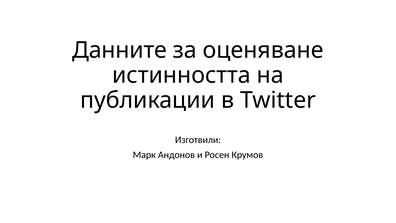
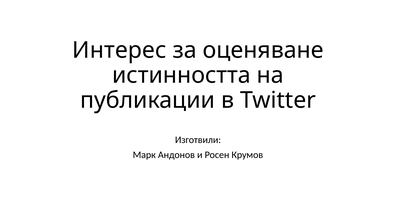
Данните: Данните -> Интерес (119, 50)
